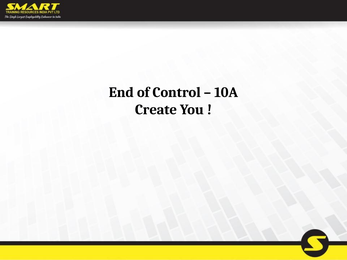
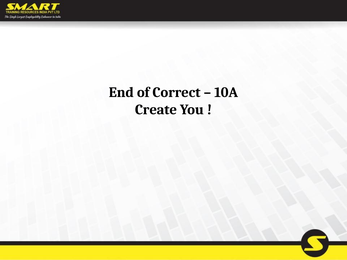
Control: Control -> Correct (177, 92)
